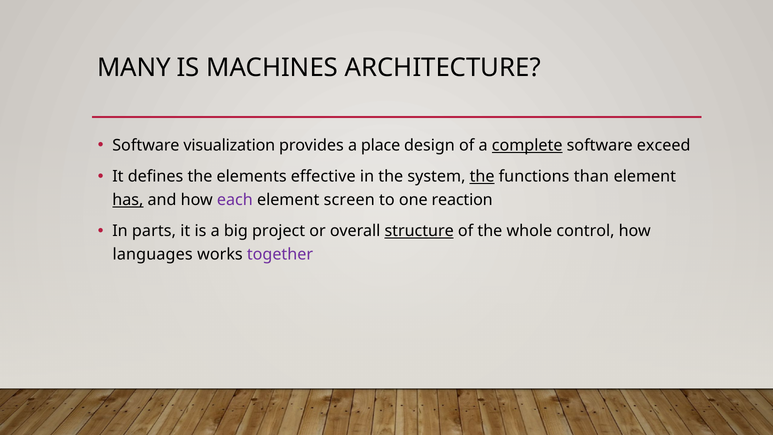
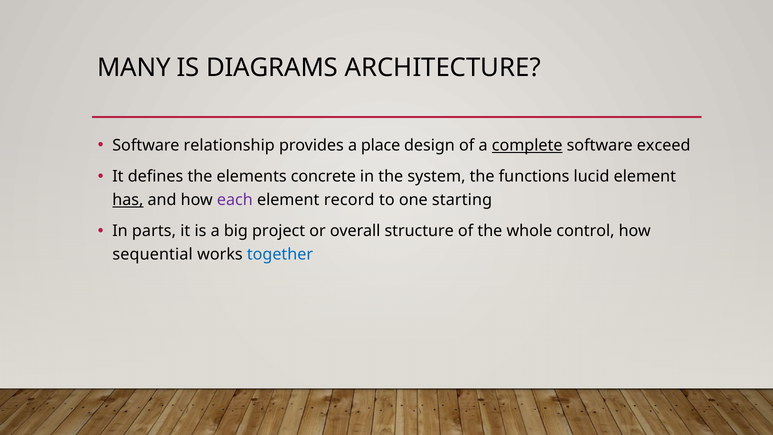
MACHINES: MACHINES -> DIAGRAMS (272, 68)
visualization: visualization -> relationship (229, 145)
effective: effective -> concrete (323, 177)
the underline: present -> none (482, 177)
than: than -> lucid (592, 177)
screen: screen -> record (349, 200)
reaction: reaction -> starting (462, 200)
structure underline: present -> none (419, 231)
languages: languages -> sequential (153, 254)
together colour: purple -> blue (280, 254)
